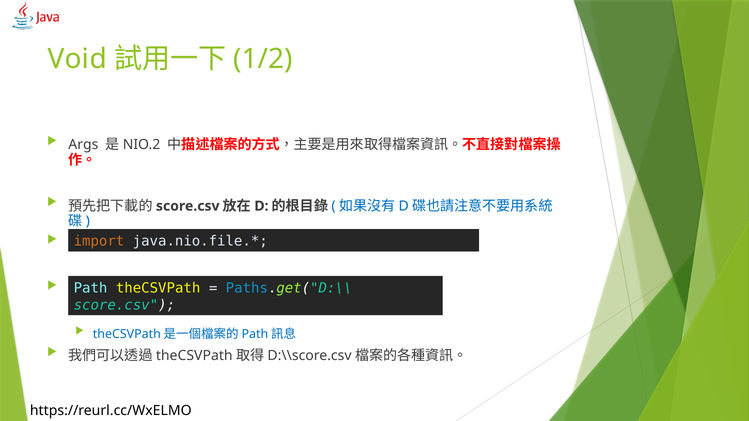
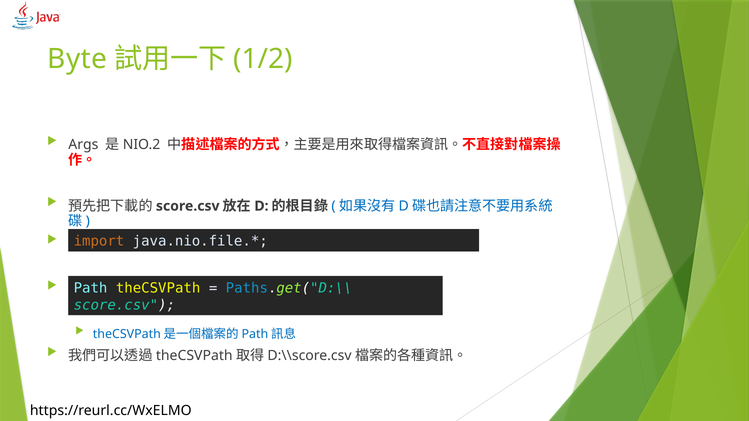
Void: Void -> Byte (77, 59)
